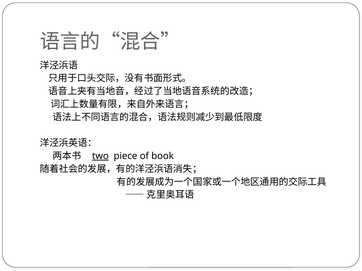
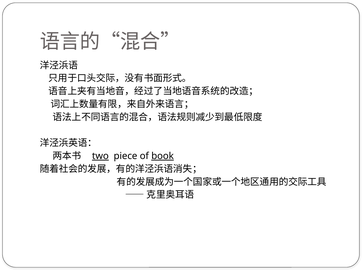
book underline: none -> present (163, 156)
